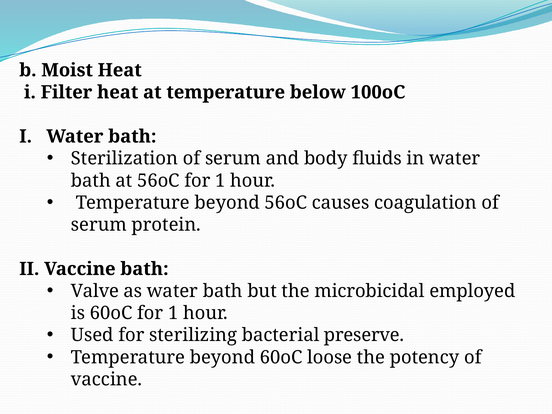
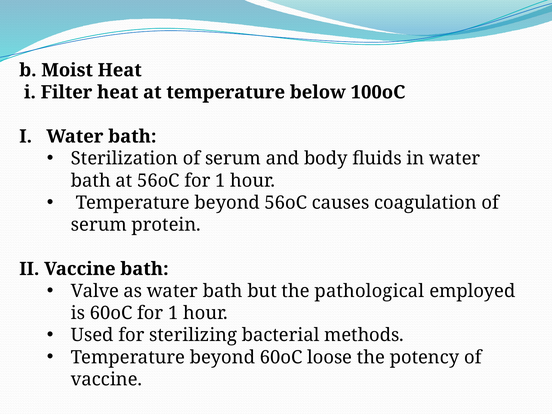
microbicidal: microbicidal -> pathological (369, 291)
preserve: preserve -> methods (364, 335)
